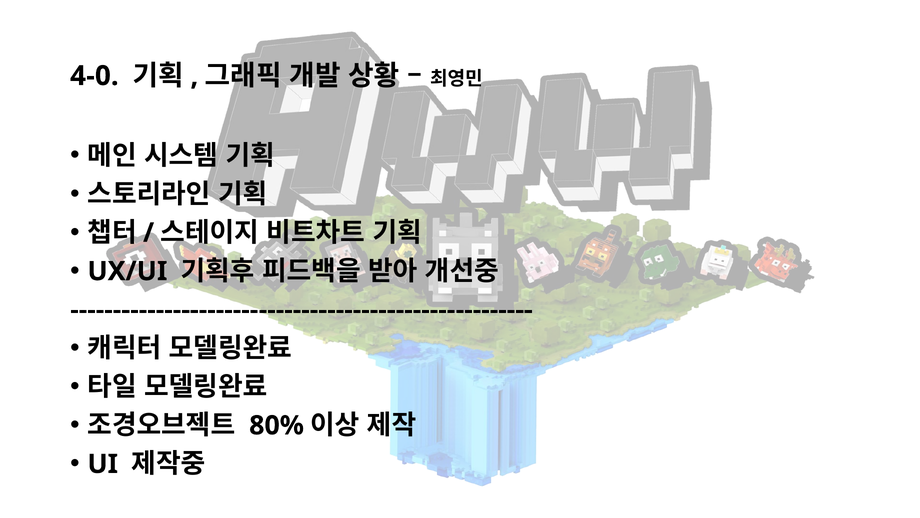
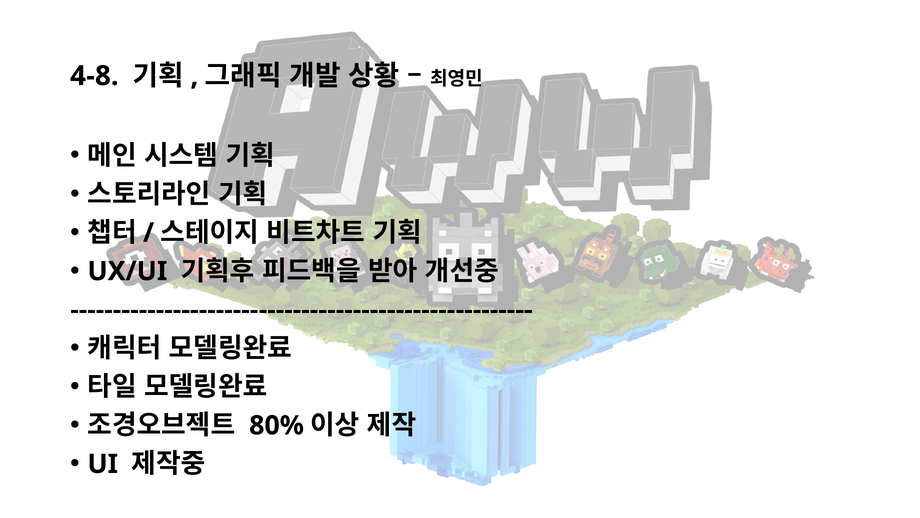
4-0: 4-0 -> 4-8 (94, 76)
